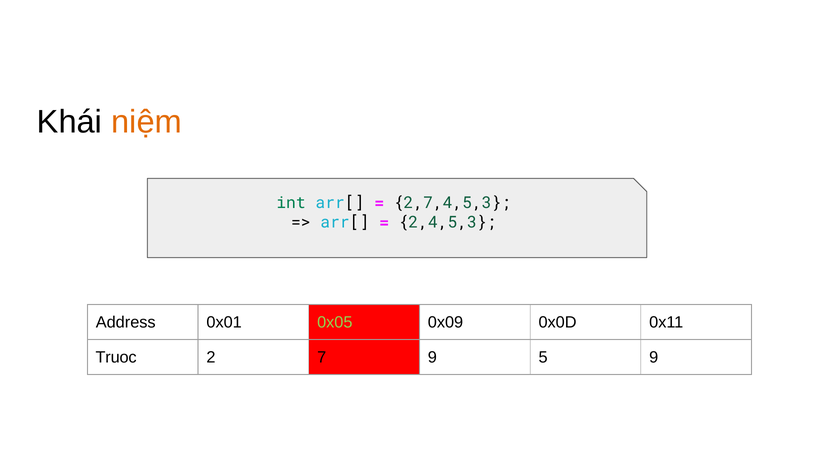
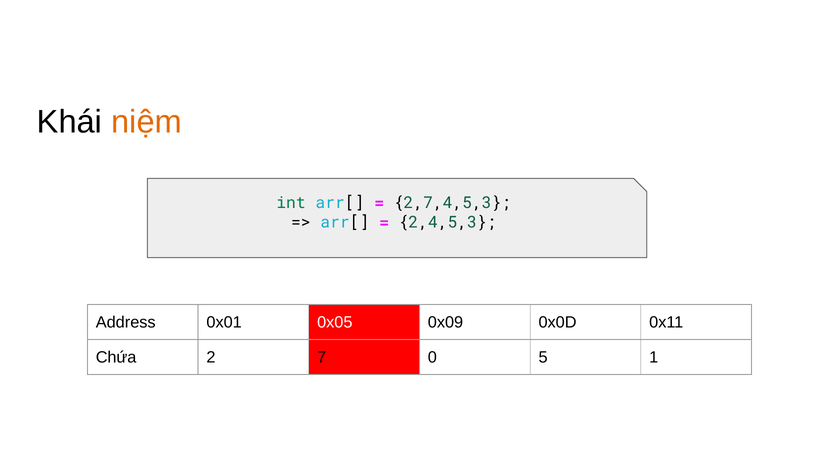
0x05 colour: light green -> white (335, 322)
Truoc: Truoc -> Chứa (116, 357)
7 9: 9 -> 0 (432, 357)
5 9: 9 -> 1 (654, 357)
